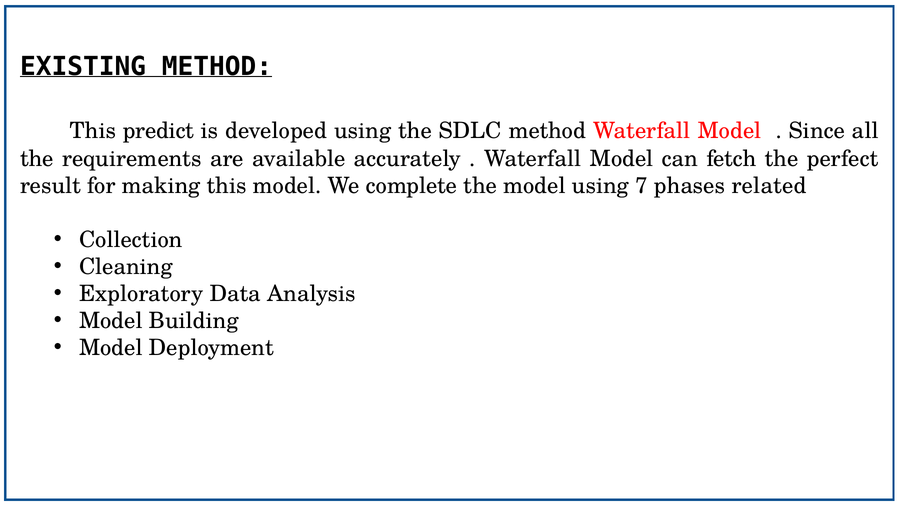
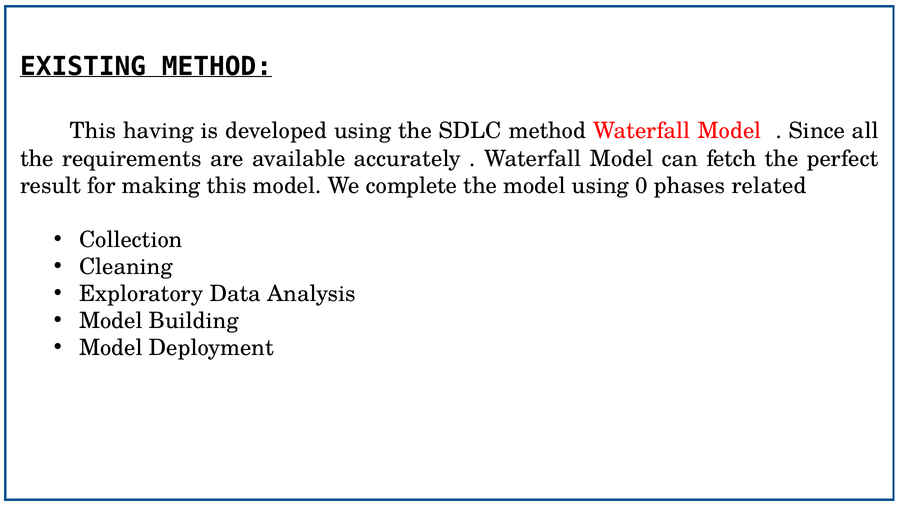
predict: predict -> having (158, 131)
7: 7 -> 0 (641, 186)
